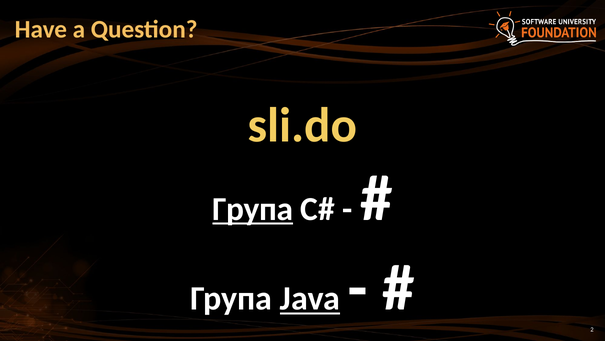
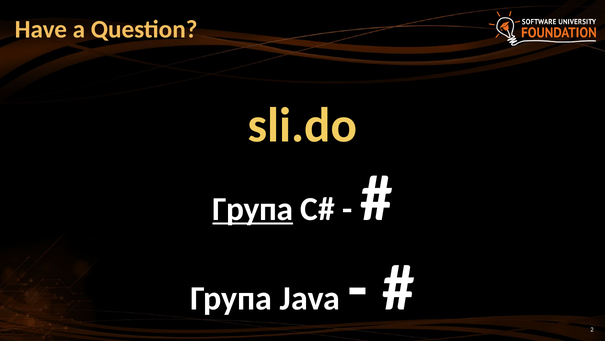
Java underline: present -> none (310, 298)
